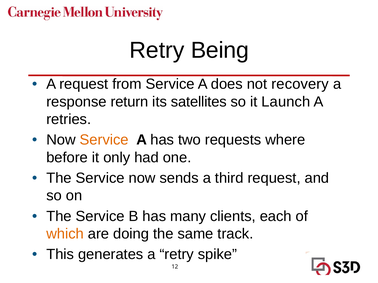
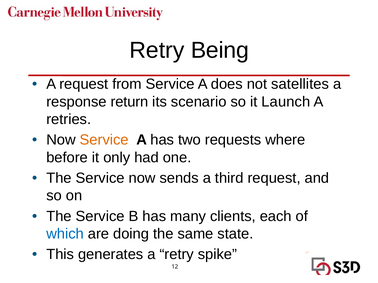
recovery: recovery -> satellites (300, 84)
satellites: satellites -> scenario (199, 102)
which colour: orange -> blue (65, 234)
track: track -> state (235, 234)
